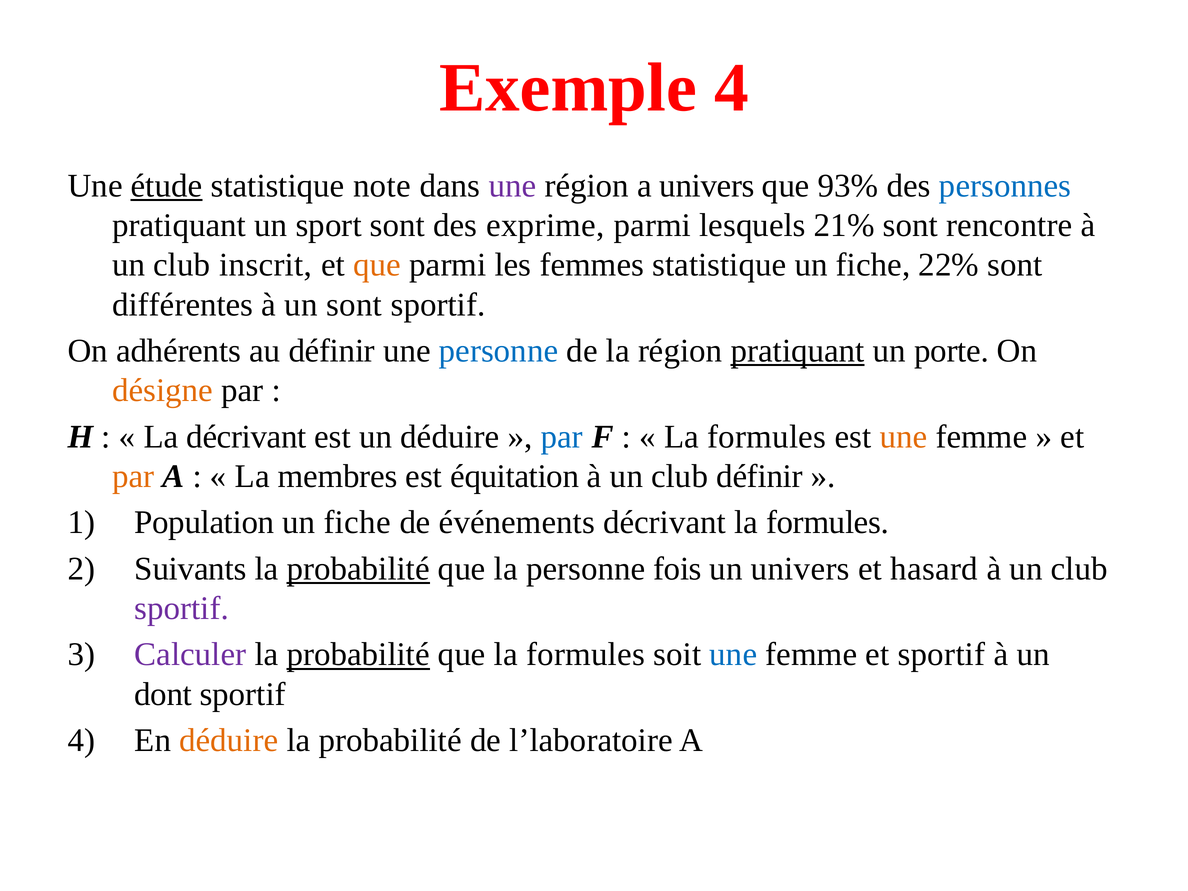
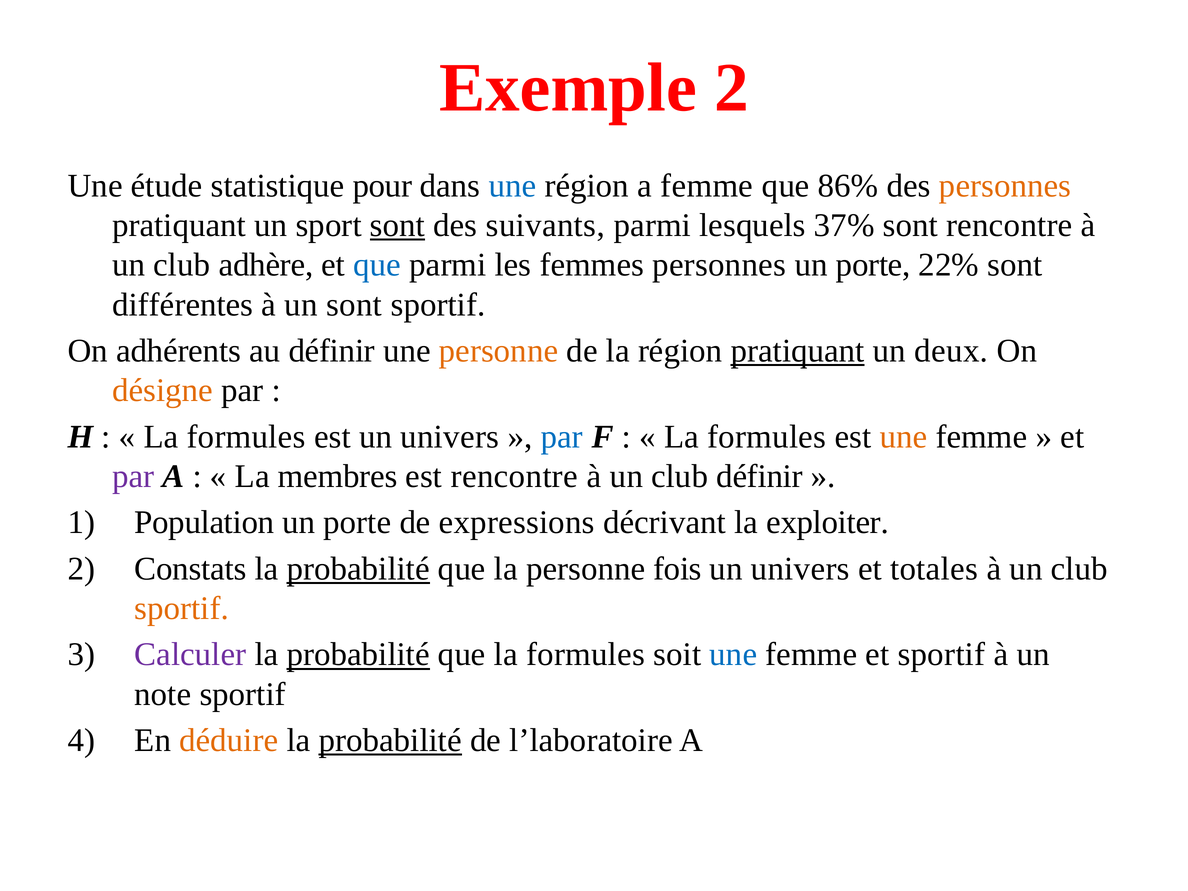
Exemple 4: 4 -> 2 (731, 88)
étude underline: present -> none (167, 186)
note: note -> pour (382, 186)
une colour: purple -> blue (512, 186)
a univers: univers -> femme (707, 186)
93%: 93% -> 86% (848, 186)
personnes colour: blue -> orange (1005, 186)
sont underline: none -> present (397, 225)
exprime: exprime -> suivants (545, 225)
21%: 21% -> 37% (844, 225)
inscrit: inscrit -> adhère (266, 265)
que colour: orange -> blue (377, 265)
femmes statistique: statistique -> personnes (719, 265)
fiche: fiche -> porte (873, 265)
personne colour: blue -> orange (499, 351)
porte: porte -> deux (951, 351)
décrivant: décrivant -> formules (246, 437)
est un déduire: déduire -> univers (450, 437)
par colour: orange -> purple (133, 476)
est équitation: équitation -> rencontre (514, 476)
fiche: fiche -> porte (357, 523)
événements: événements -> expressions (517, 523)
décrivant la formules: formules -> exploiter (828, 523)
Suivants: Suivants -> Constats (190, 569)
hasard: hasard -> totales (934, 569)
sportif colour: purple -> orange (182, 608)
dont: dont -> note (163, 694)
probabilité underline: none -> present (390, 740)
